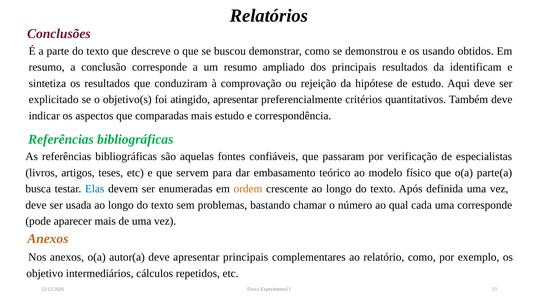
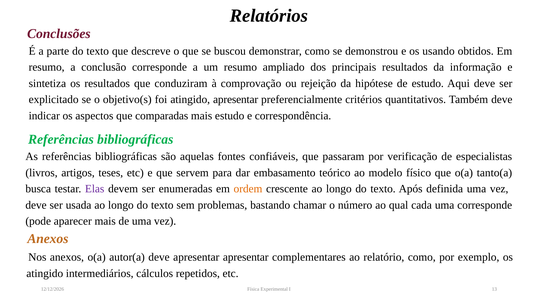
identificam: identificam -> informação (476, 67)
parte(a: parte(a -> tanto(a (494, 172)
Elas colour: blue -> purple (95, 189)
apresentar principais: principais -> apresentar (246, 257)
objetivo: objetivo -> atingido (45, 273)
